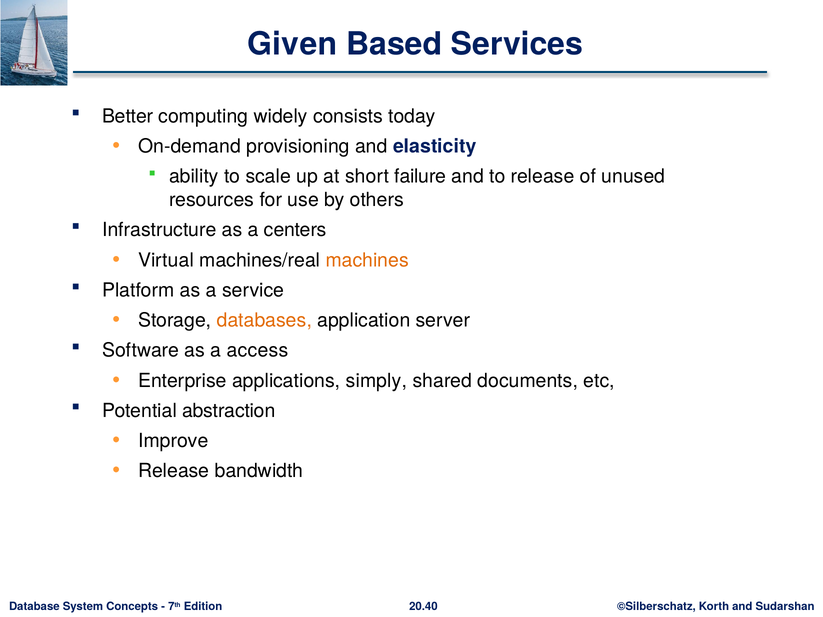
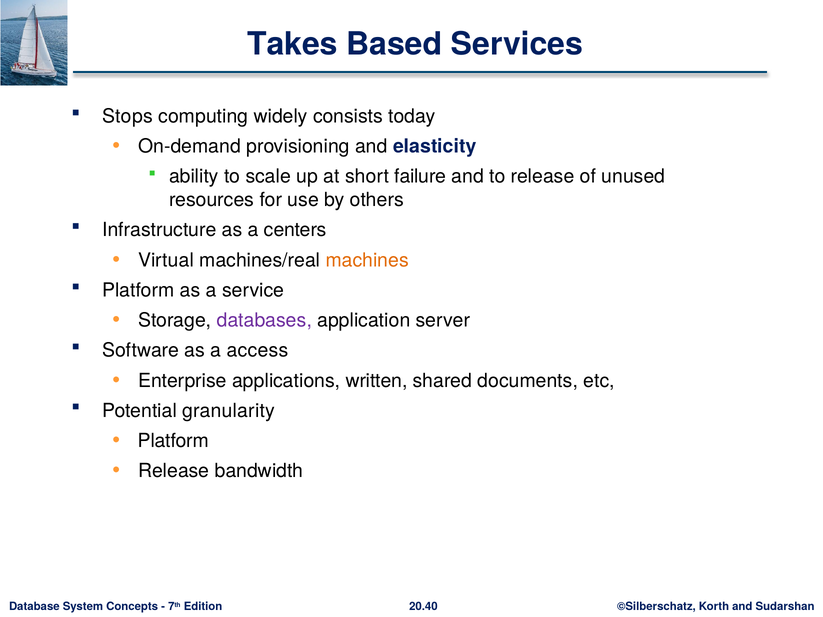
Given: Given -> Takes (292, 44)
Better: Better -> Stops (127, 116)
databases colour: orange -> purple (264, 320)
simply: simply -> written (377, 381)
abstraction: abstraction -> granularity (229, 411)
Improve: Improve -> Platform (173, 441)
